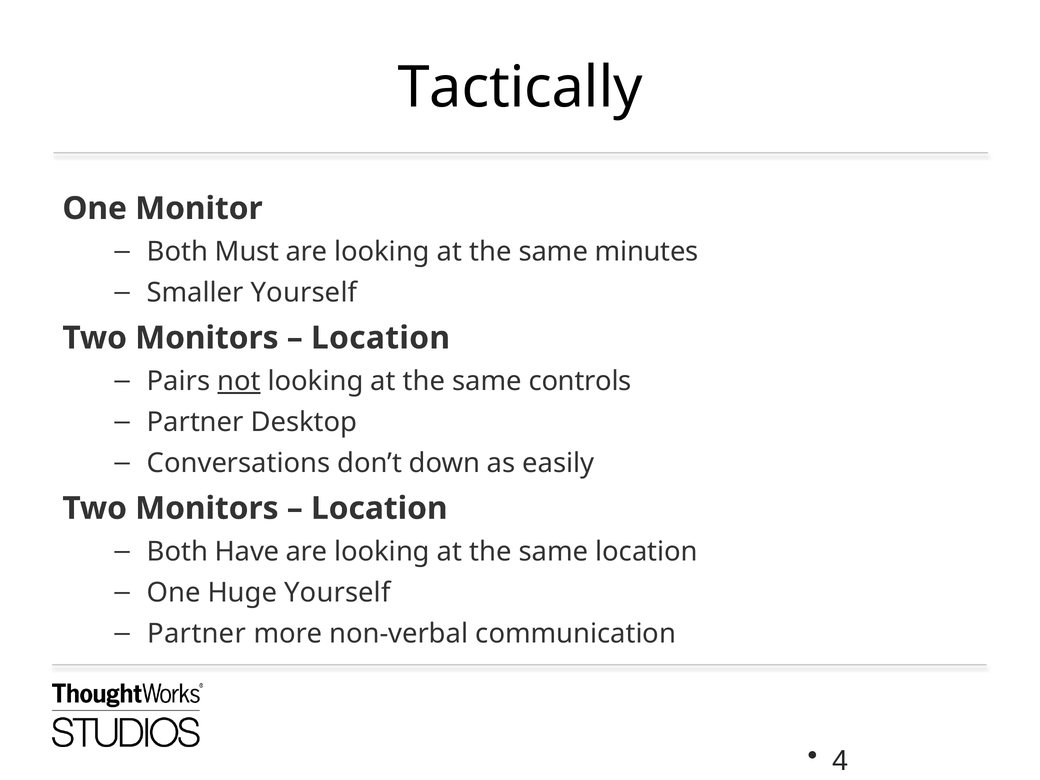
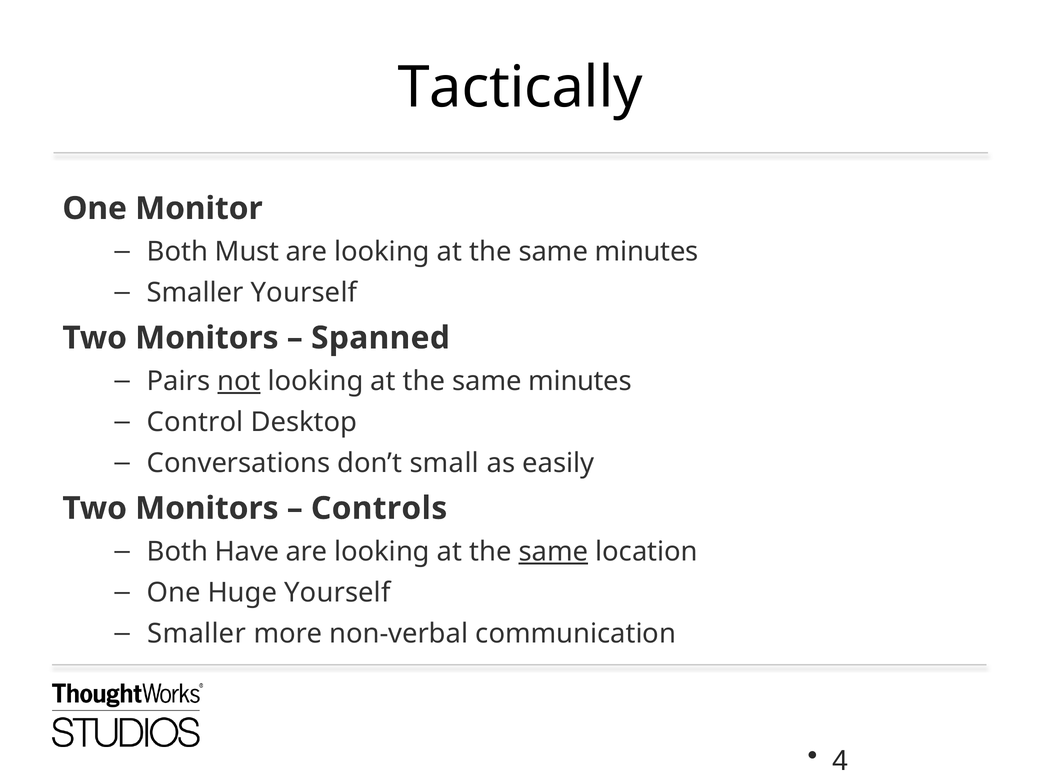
Location: Location -> Spanned (380, 338)
controls: controls -> minutes (580, 381)
Partner: Partner -> Control (195, 422)
down: down -> small (444, 463)
Location: Location -> Controls (379, 508)
same underline: none -> present (553, 552)
Partner: Partner -> Smaller (197, 634)
